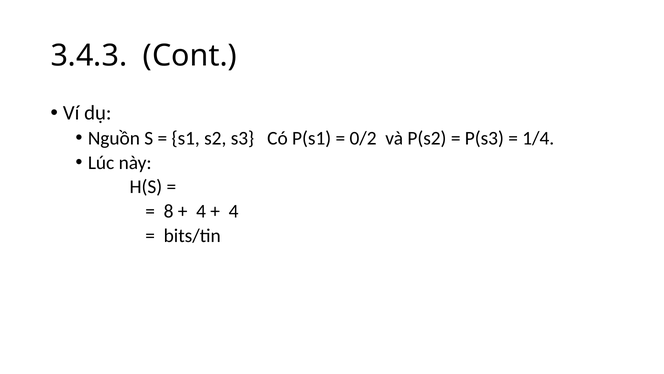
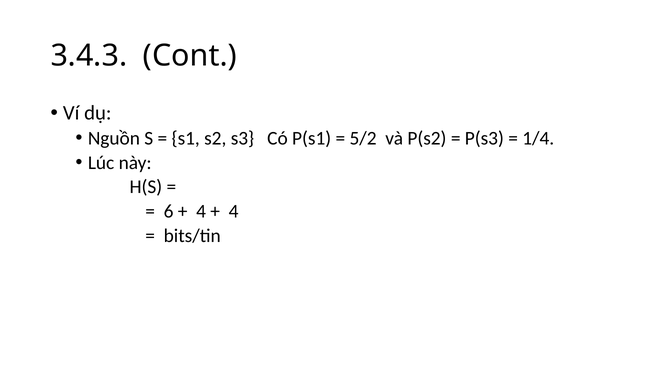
0/2: 0/2 -> 5/2 (363, 138)
8: 8 -> 6 (169, 211)
